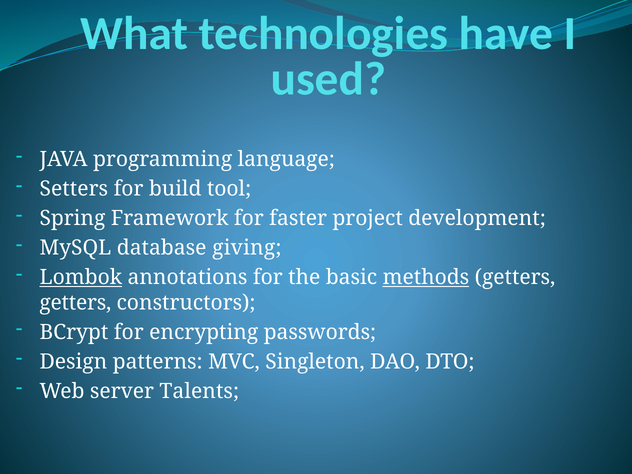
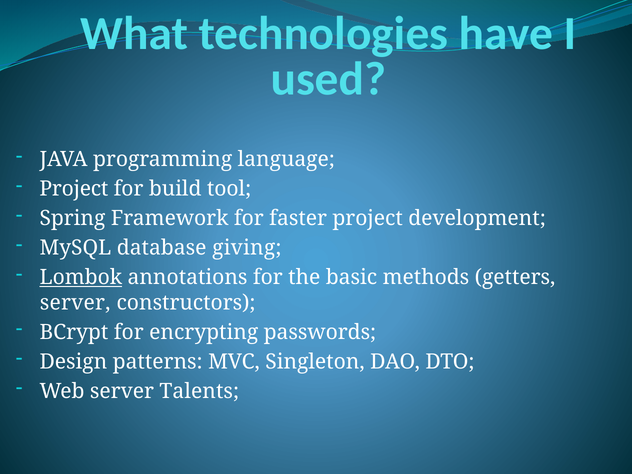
Setters: Setters -> Project (74, 189)
methods underline: present -> none (426, 277)
getters: getters -> server (75, 303)
